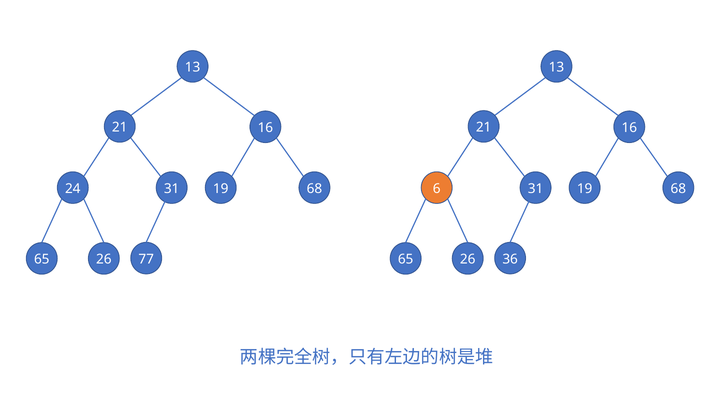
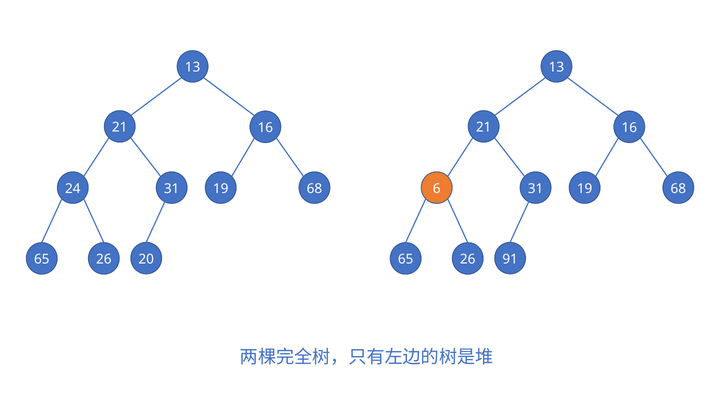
77: 77 -> 20 (146, 259)
36: 36 -> 91 (510, 259)
